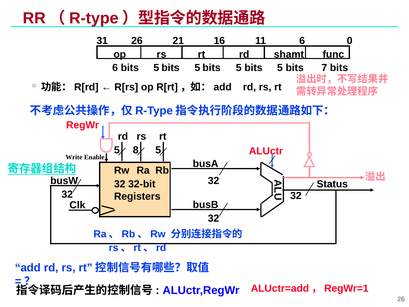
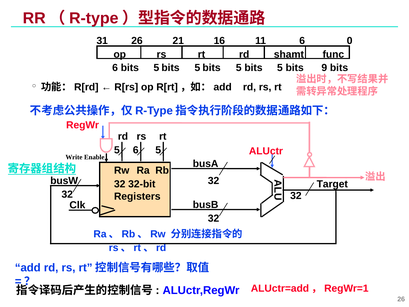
7: 7 -> 9 (324, 68)
5 8: 8 -> 6 (136, 150)
Status: Status -> Target (332, 184)
